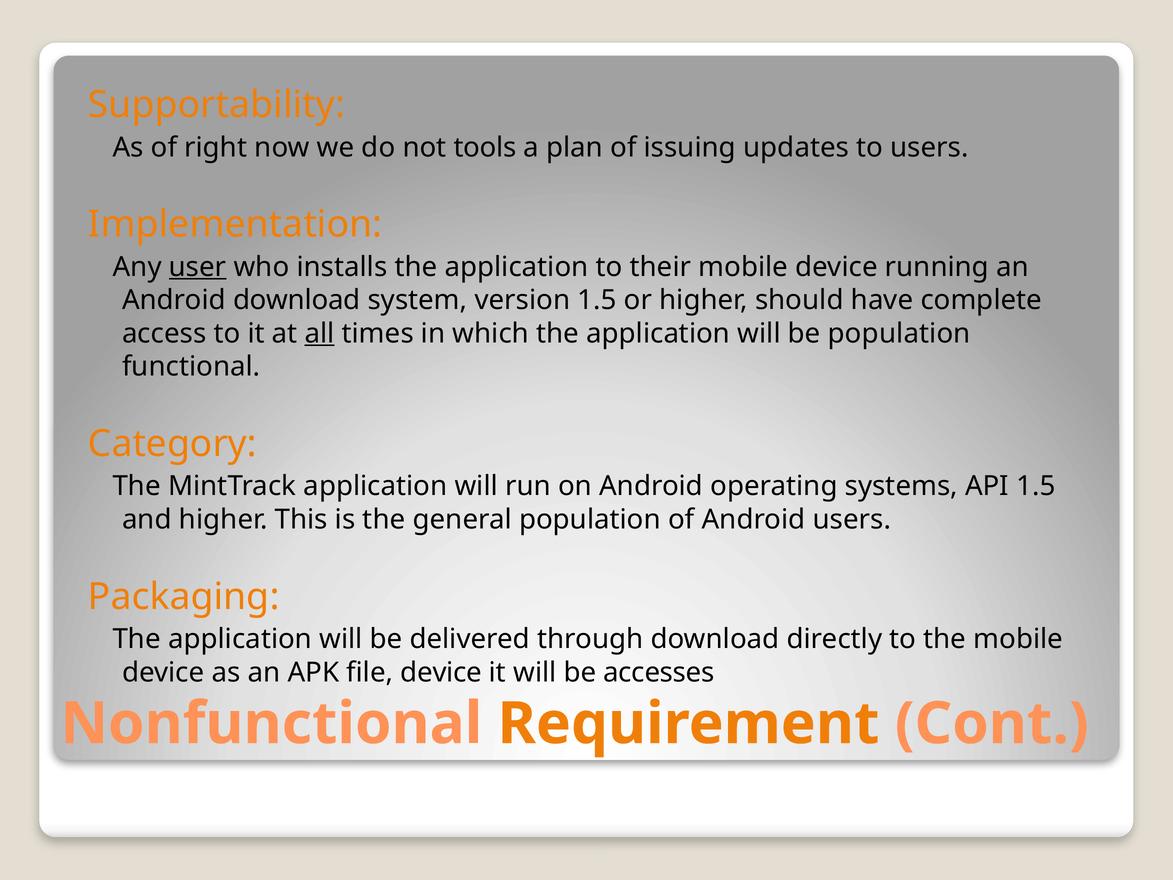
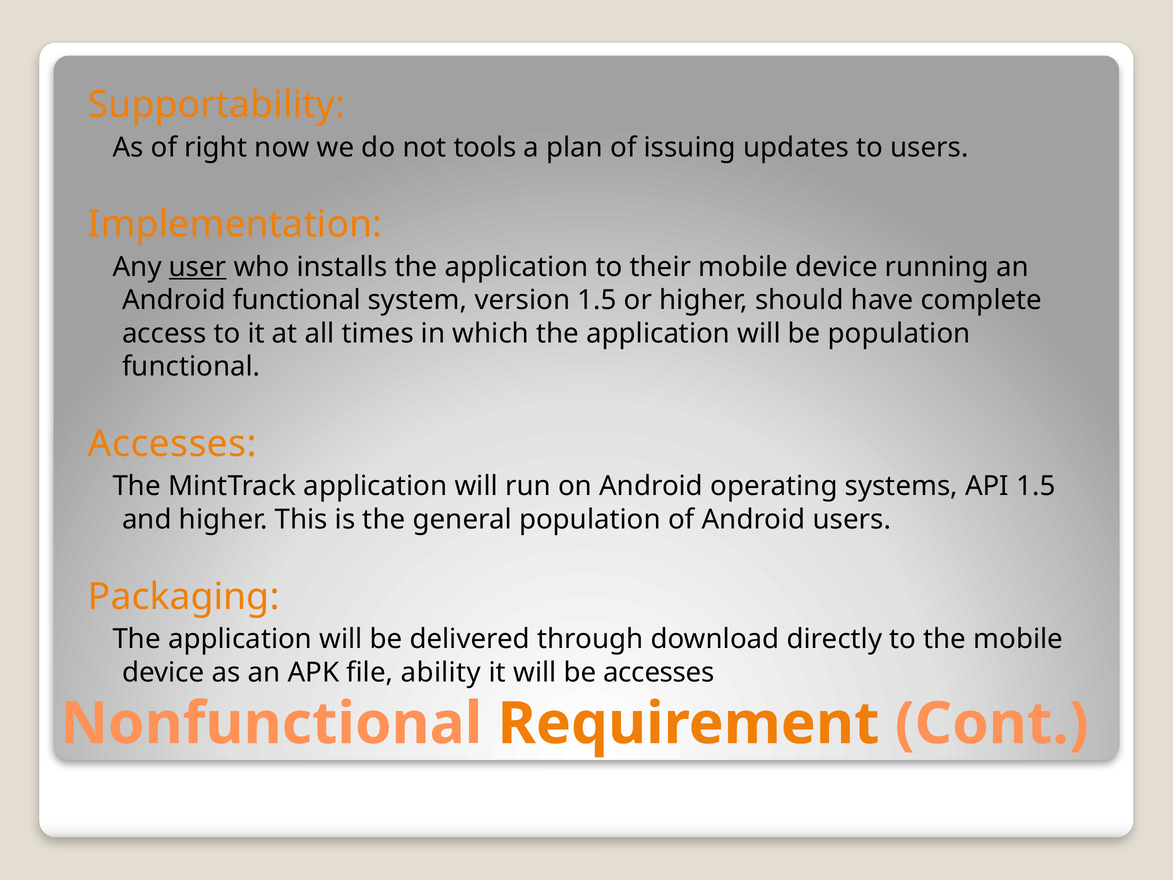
Android download: download -> functional (297, 300)
all underline: present -> none (320, 333)
Category: Category -> Accesses (172, 444)
file device: device -> ability (441, 672)
